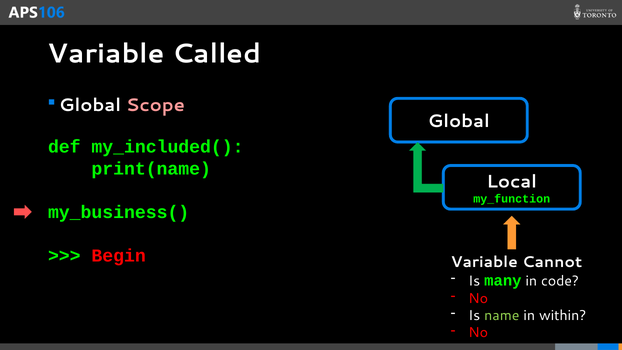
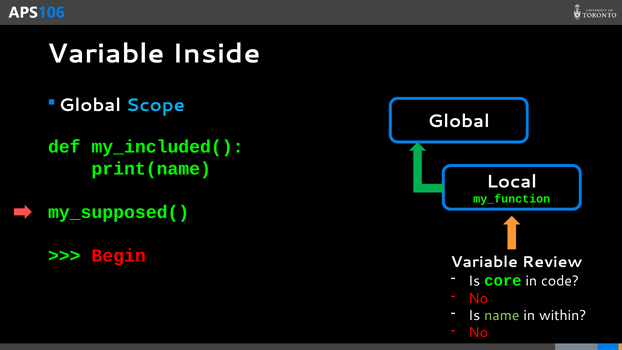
Called: Called -> Inside (216, 54)
Scope colour: pink -> light blue (155, 105)
my_business(: my_business( -> my_supposed( (119, 212)
Cannot: Cannot -> Review (552, 262)
many: many -> core (503, 281)
